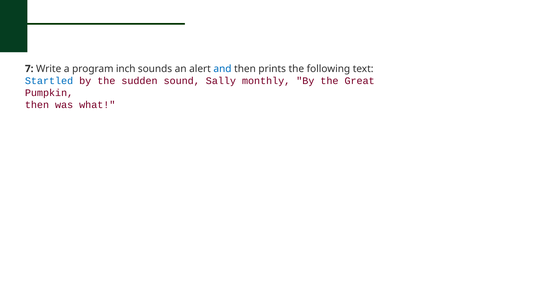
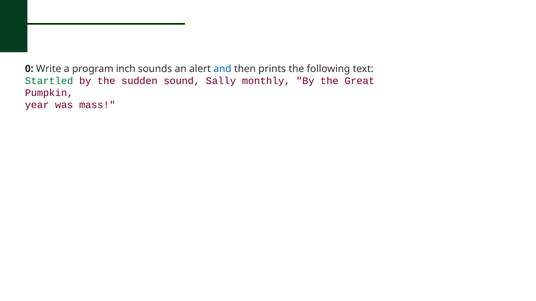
7: 7 -> 0 (29, 69)
Startled colour: blue -> green (49, 81)
then: then -> year (37, 105)
what: what -> mass (97, 105)
